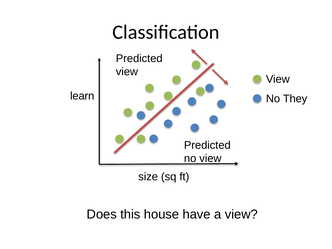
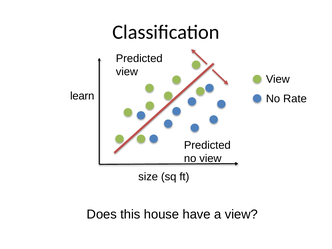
They: They -> Rate (295, 99)
